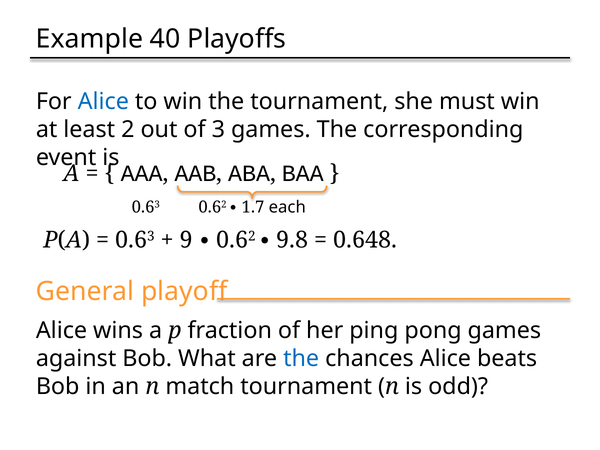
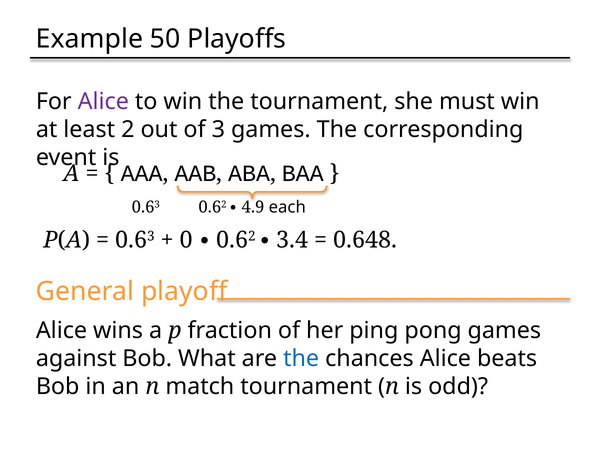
40: 40 -> 50 (165, 39)
Alice colour: blue -> purple (103, 102)
1.7: 1.7 -> 4.9 (253, 207)
9: 9 -> 0 (186, 240)
9.8: 9.8 -> 3.4 (292, 240)
